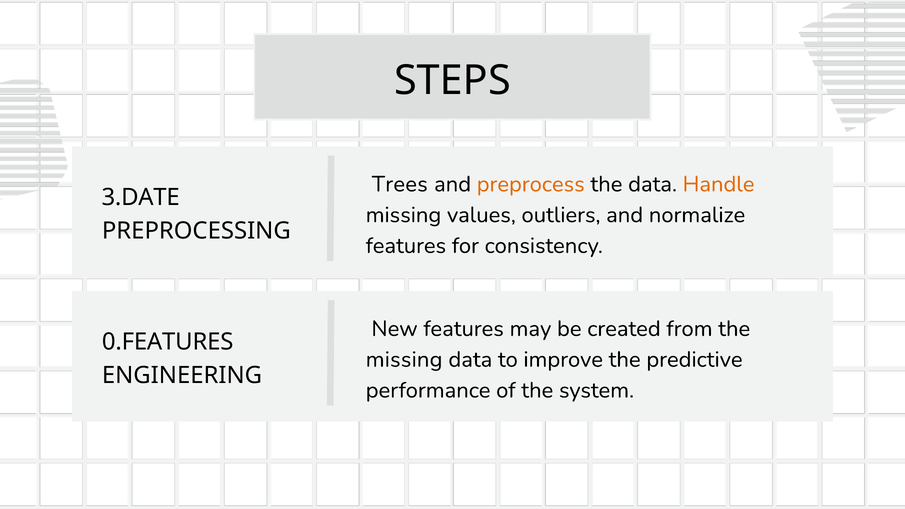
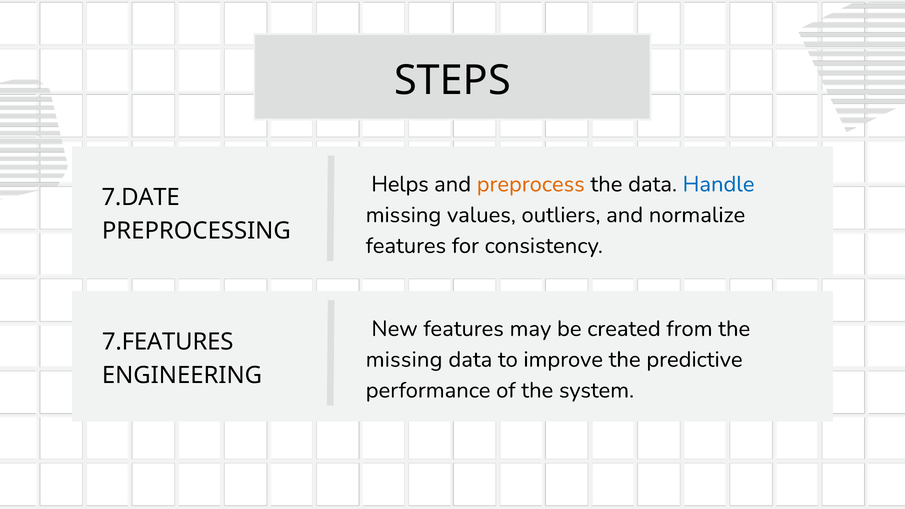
Trees: Trees -> Helps (400, 184)
Handle colour: orange -> blue (719, 184)
3.DATE: 3.DATE -> 7.DATE (141, 198)
0.FEATURES: 0.FEATURES -> 7.FEATURES (168, 342)
